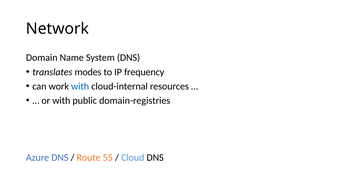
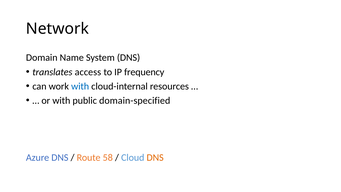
modes: modes -> access (88, 72)
domain-registries: domain-registries -> domain-specified (135, 100)
55: 55 -> 58 (108, 158)
DNS colour: black -> orange (155, 158)
